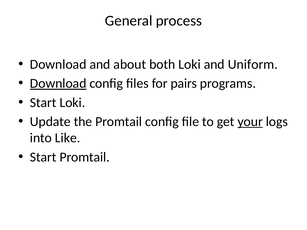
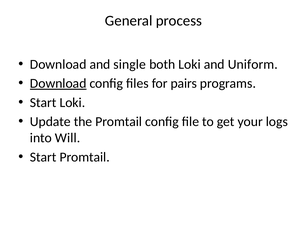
about: about -> single (130, 64)
your underline: present -> none (250, 122)
Like: Like -> Will (68, 138)
